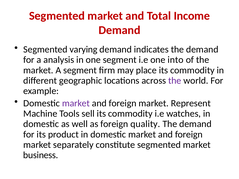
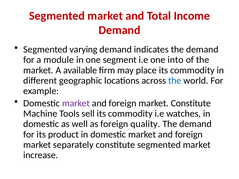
analysis: analysis -> module (59, 60)
A segment: segment -> available (80, 70)
the colour: purple -> blue (175, 81)
market Represent: Represent -> Constitute (191, 103)
business: business -> increase (41, 155)
